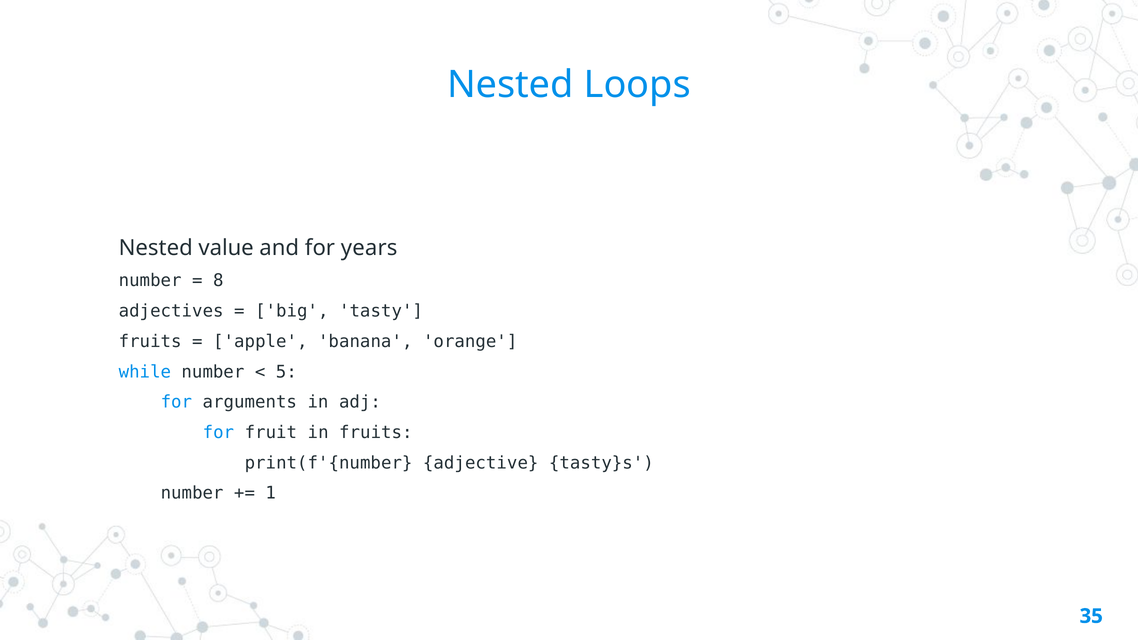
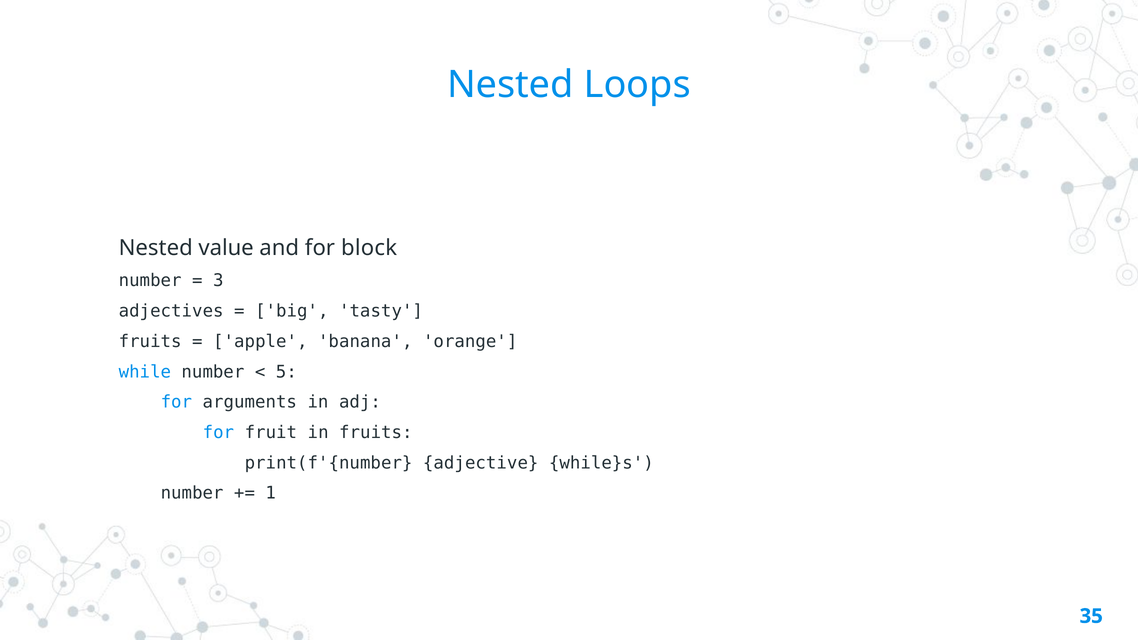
years: years -> block (369, 248)
8: 8 -> 3 (218, 281)
tasty}s: tasty}s -> while}s (601, 463)
